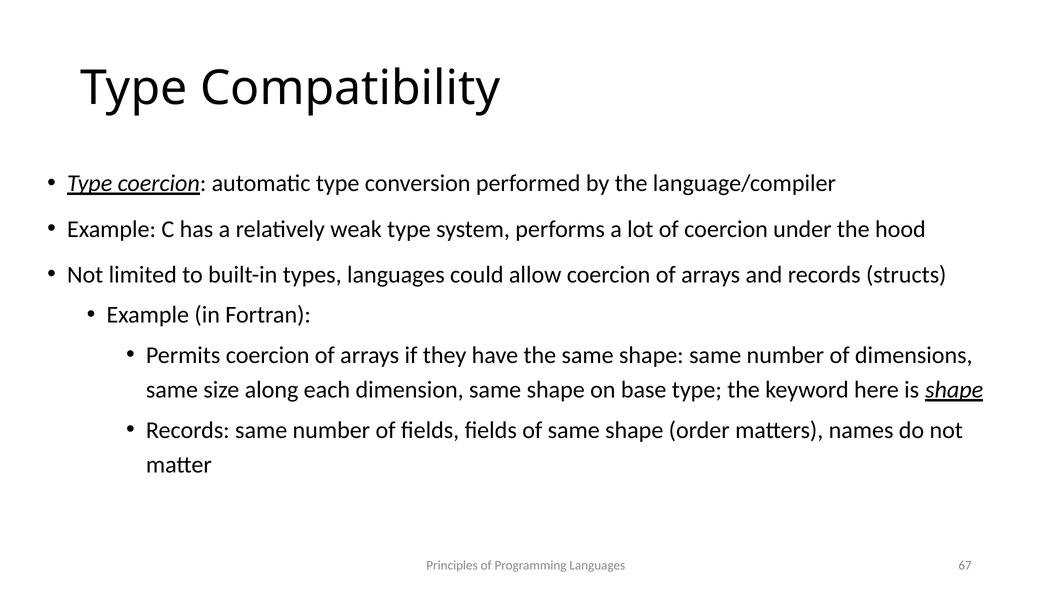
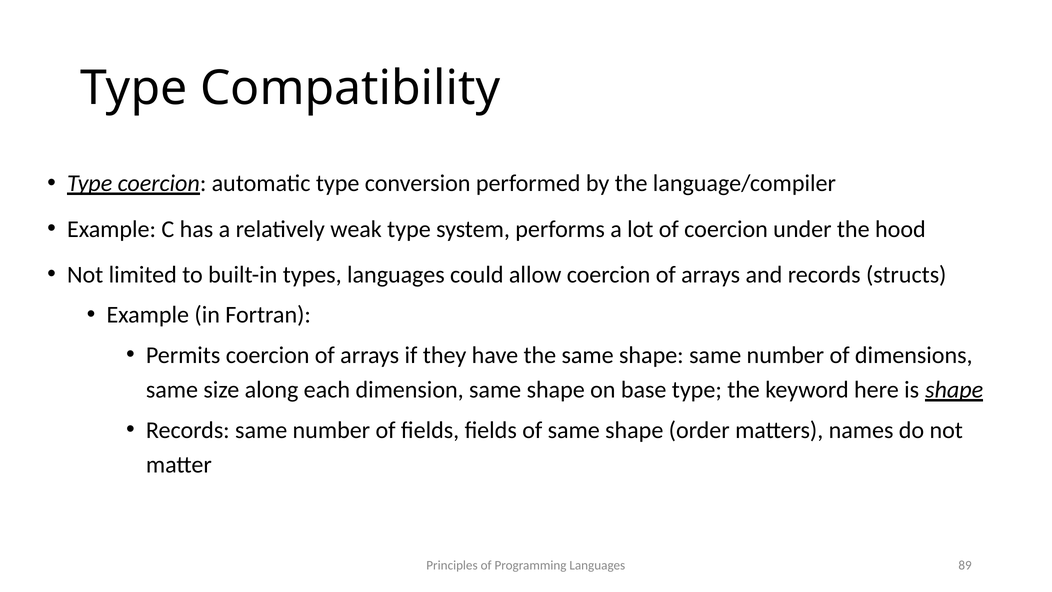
67: 67 -> 89 (965, 565)
